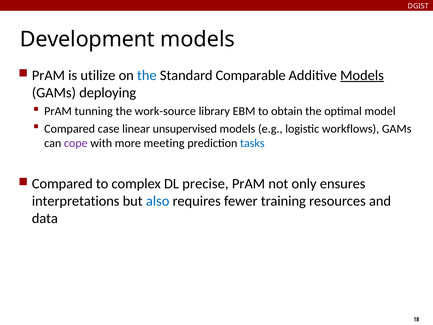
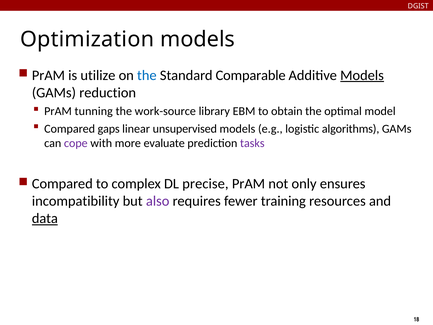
Development: Development -> Optimization (87, 39)
deploying: deploying -> reduction (108, 93)
case: case -> gaps (109, 129)
workflows: workflows -> algorithms (351, 129)
meeting: meeting -> evaluate (164, 143)
tasks colour: blue -> purple (252, 143)
interpretations: interpretations -> incompatibility (76, 201)
also colour: blue -> purple (158, 201)
data underline: none -> present (45, 218)
